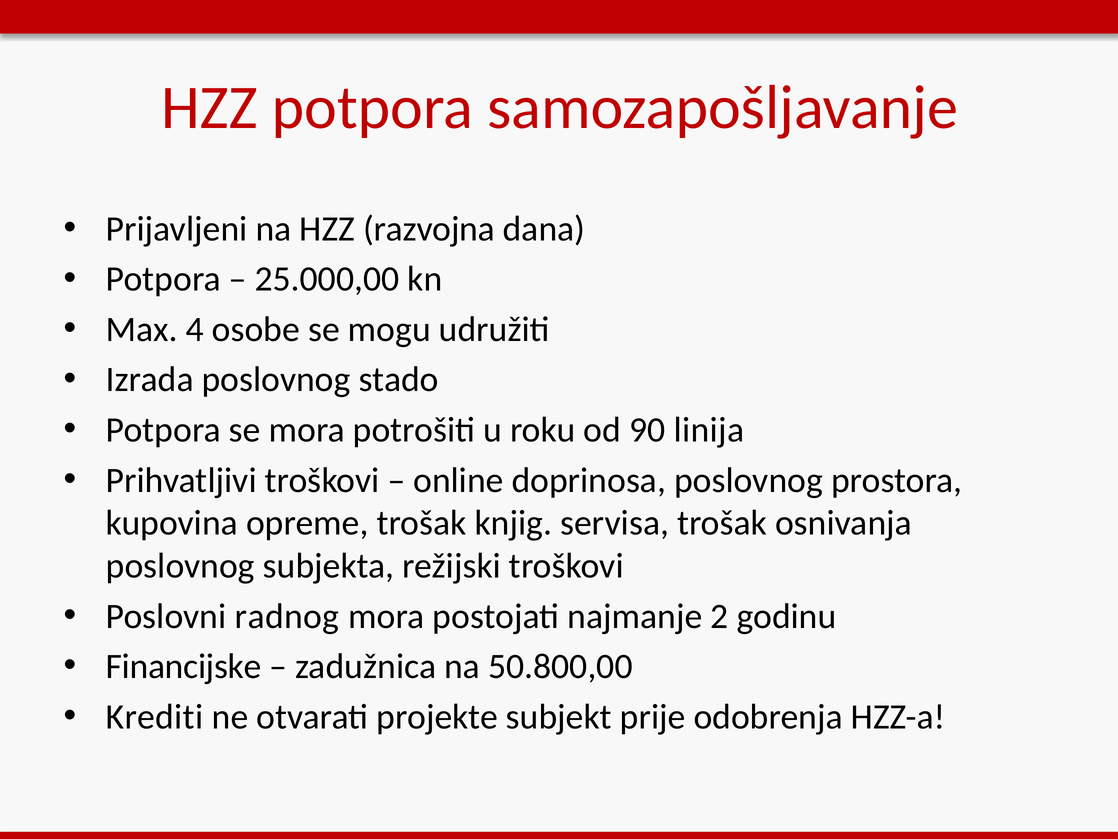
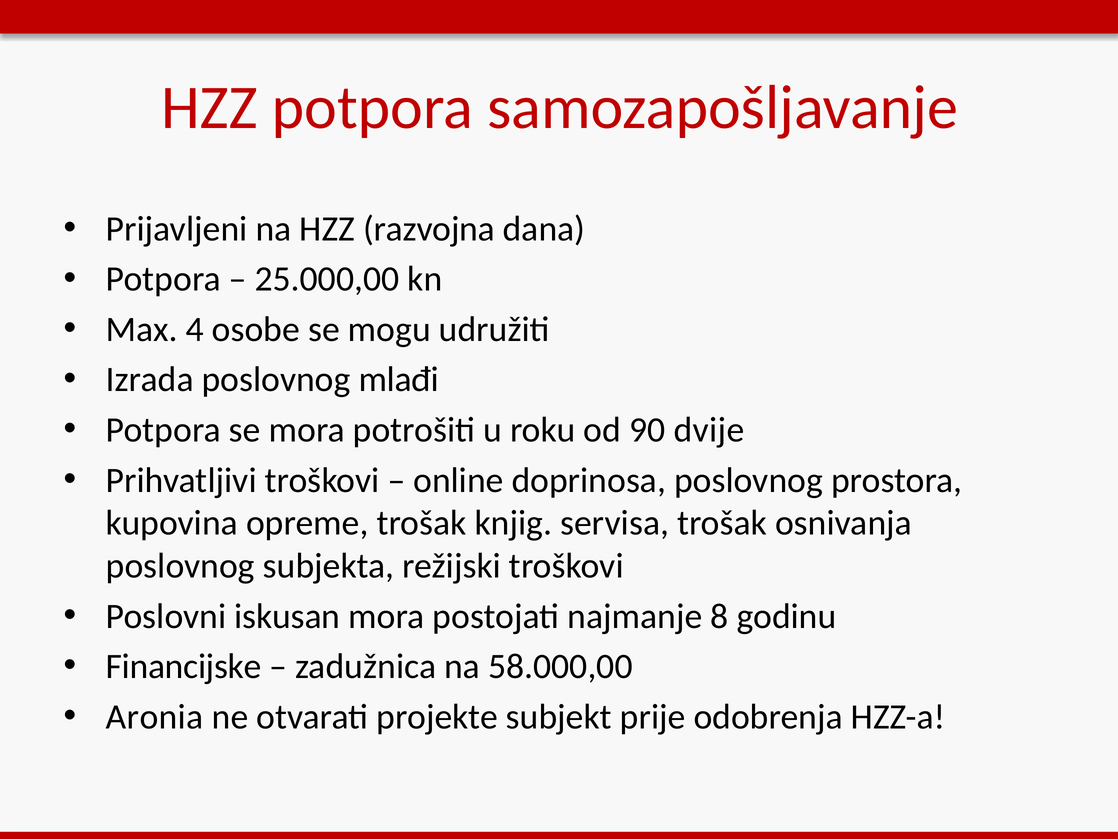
stado: stado -> mlađi (399, 379)
linija: linija -> dvije (709, 430)
radnog: radnog -> iskusan (287, 616)
2: 2 -> 8 (719, 616)
50.800,00: 50.800,00 -> 58.000,00 (560, 666)
Krediti: Krediti -> Aronia (155, 716)
